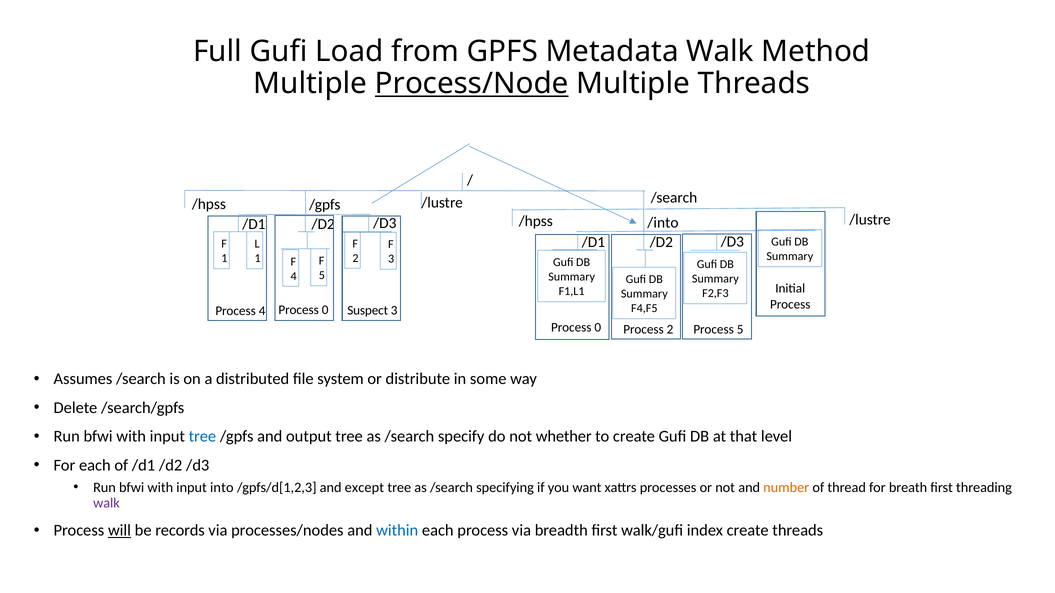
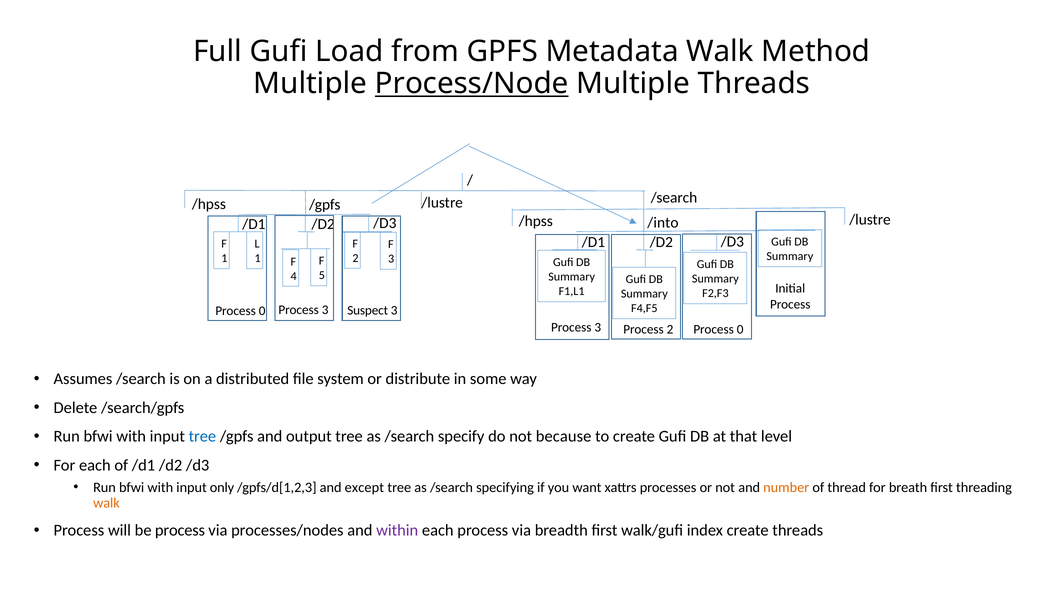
0: 0 -> 3 (325, 310)
4: 4 -> 0 (262, 311)
0: 0 -> 3 (598, 327)
5: 5 -> 0 (740, 330)
whether: whether -> because (564, 437)
into: into -> only (222, 488)
walk colour: purple -> orange (106, 503)
will underline: present -> none (120, 531)
be records: records -> process (180, 531)
within colour: blue -> purple (397, 531)
